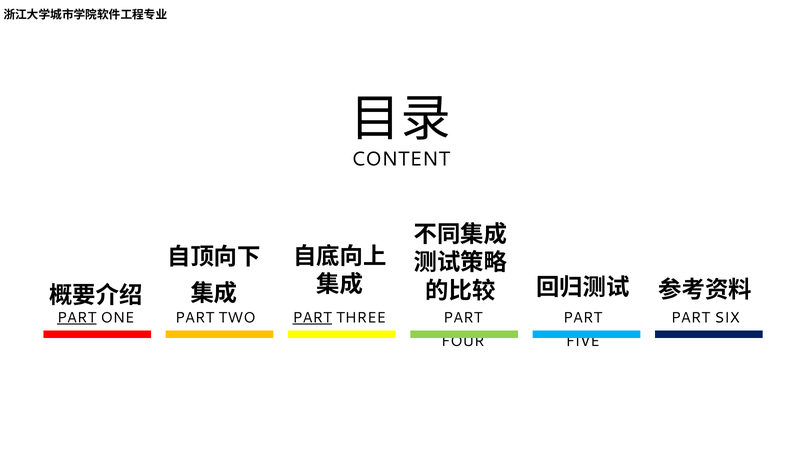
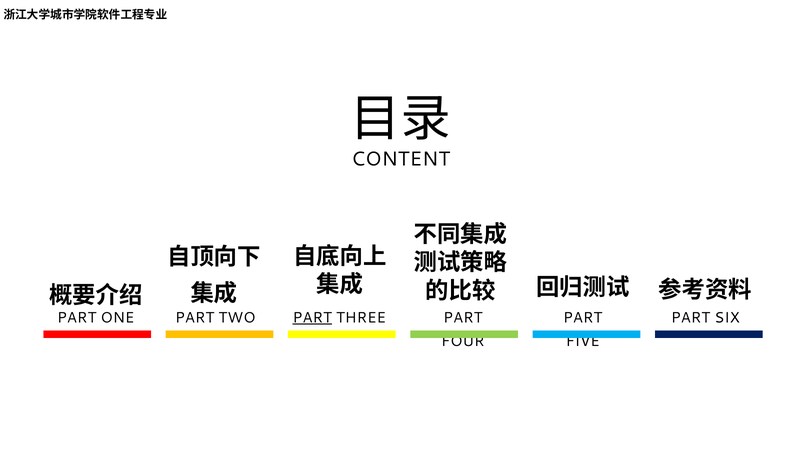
PART underline: present -> none (77, 317)
